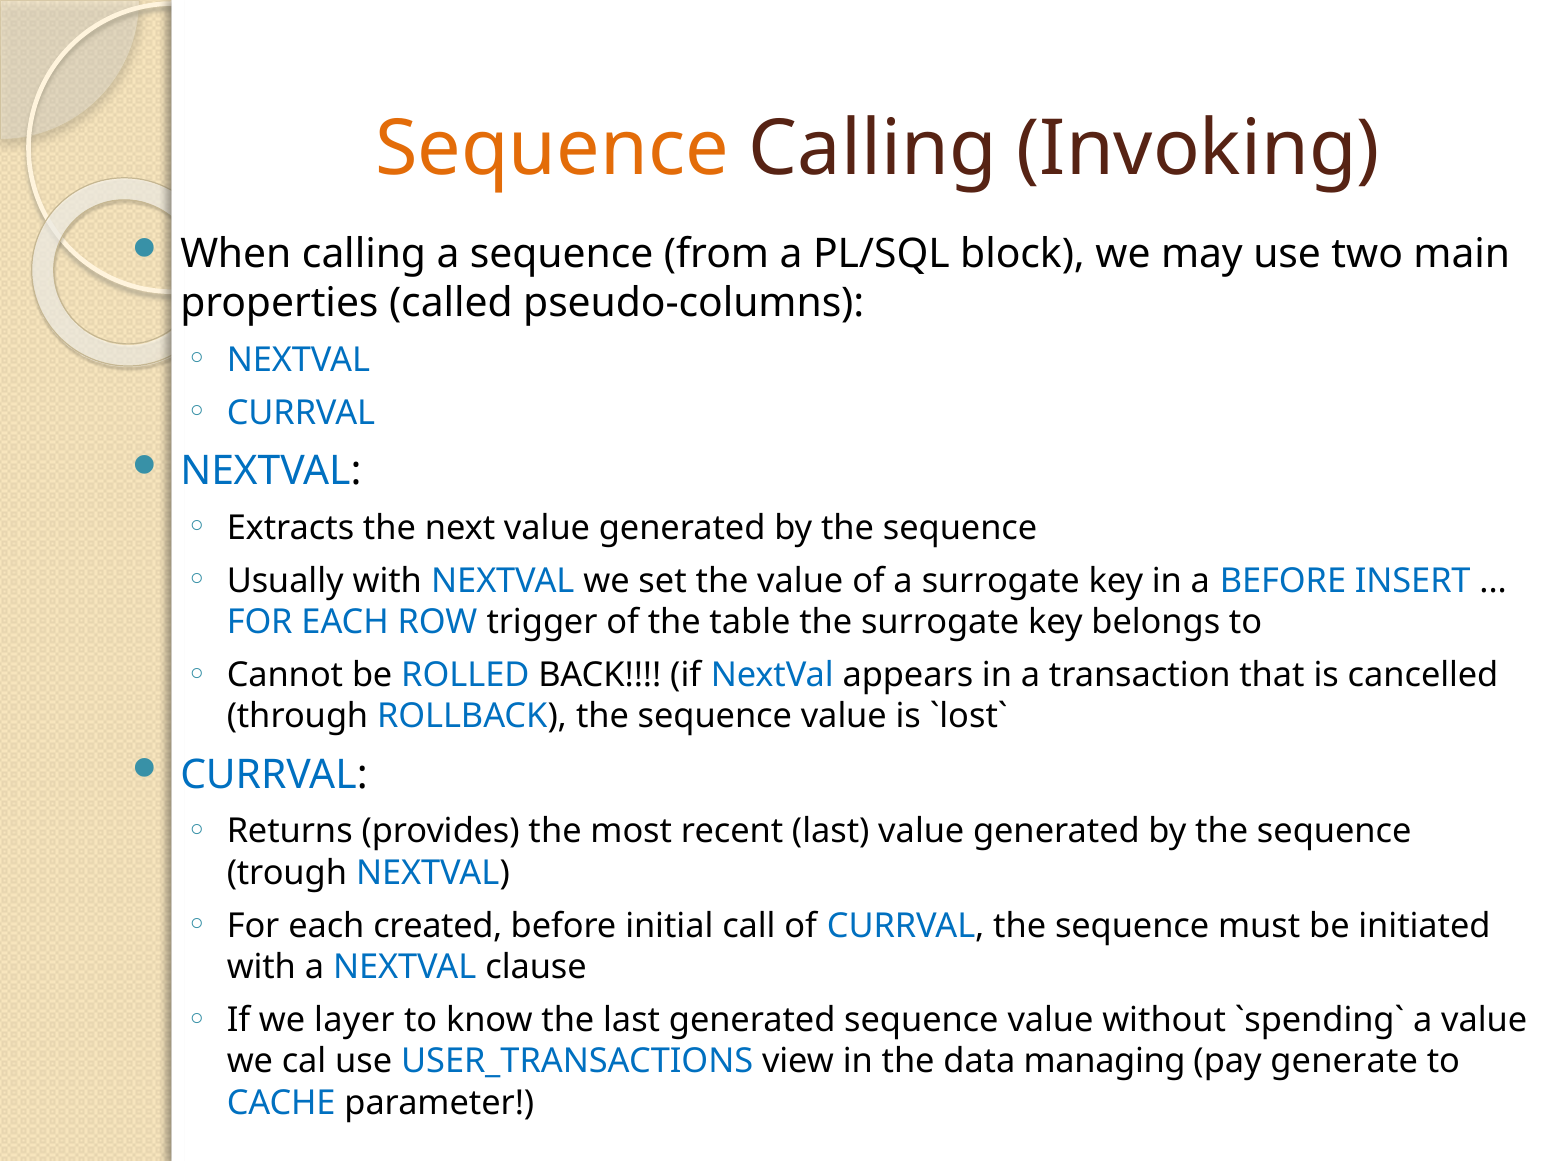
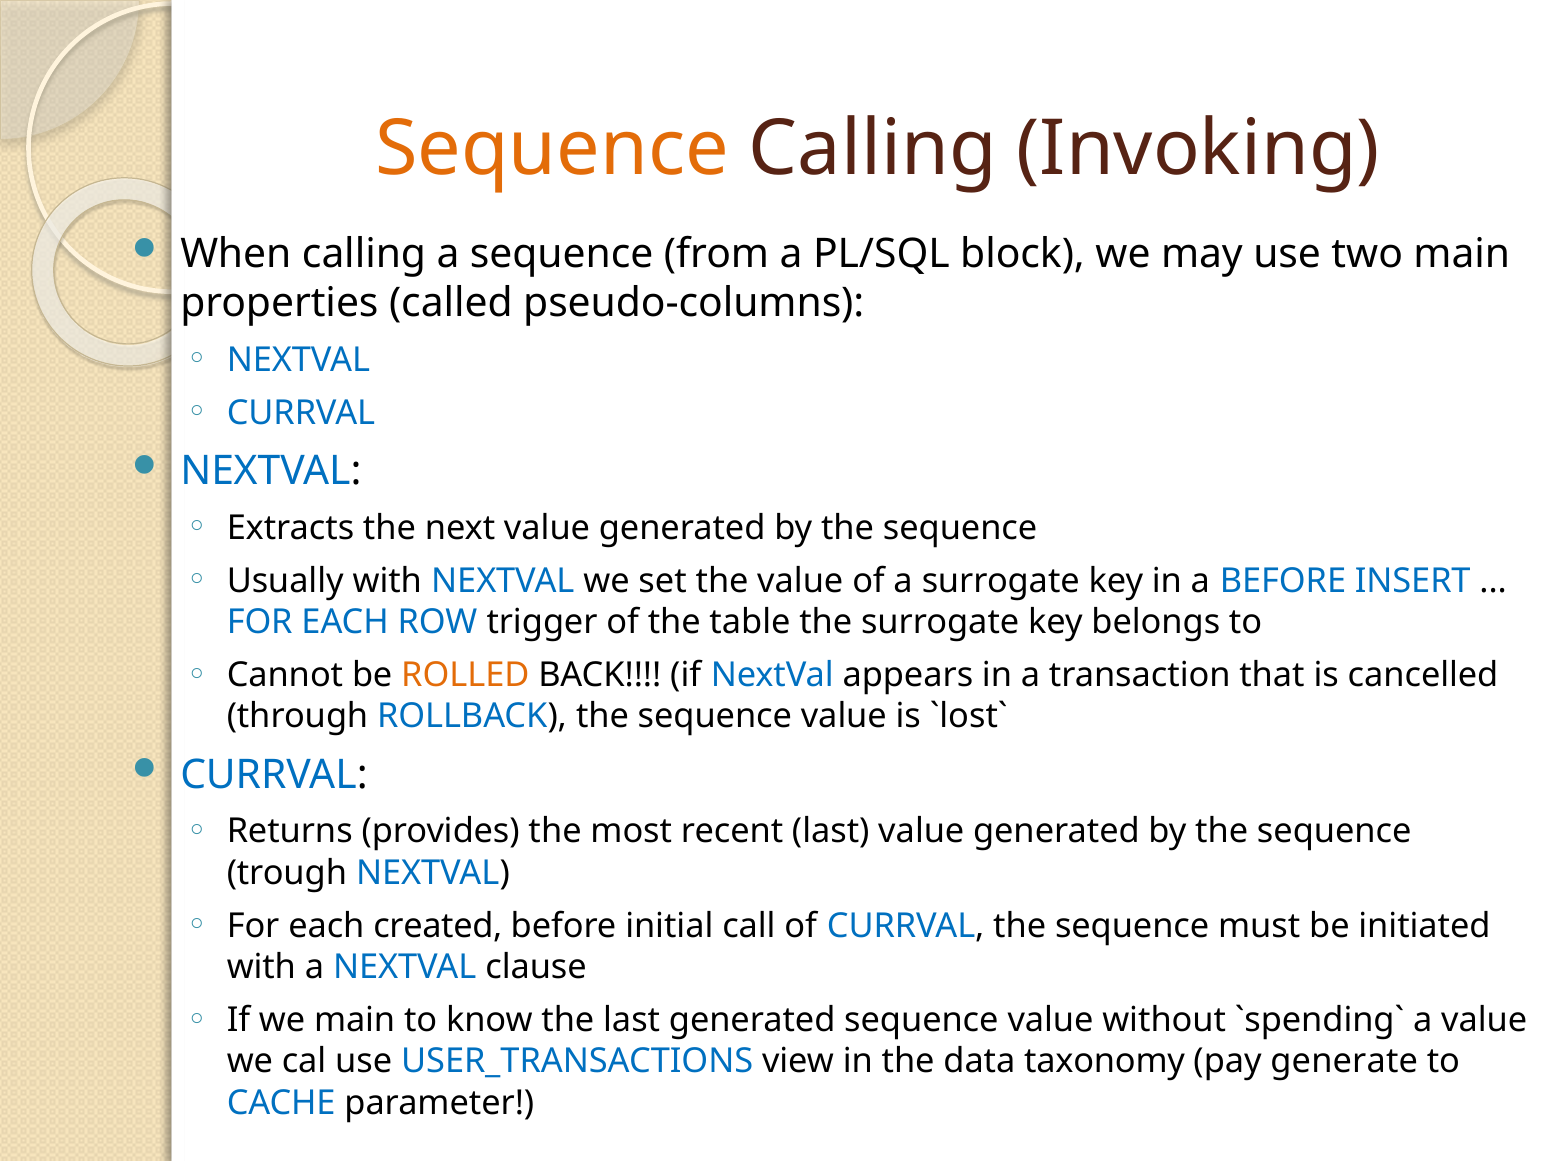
ROLLED colour: blue -> orange (465, 675)
we layer: layer -> main (355, 1020)
managing: managing -> taxonomy (1105, 1061)
